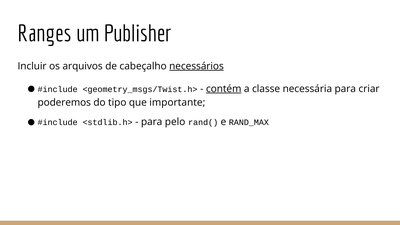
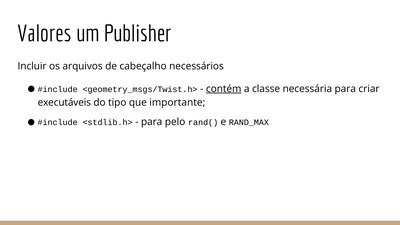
Ranges: Ranges -> Valores (45, 34)
necessários underline: present -> none (196, 66)
poderemos: poderemos -> executáveis (64, 103)
